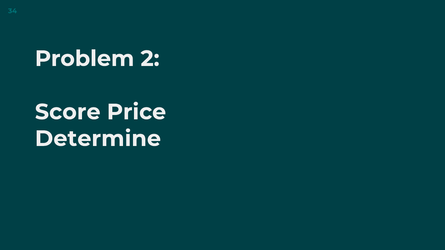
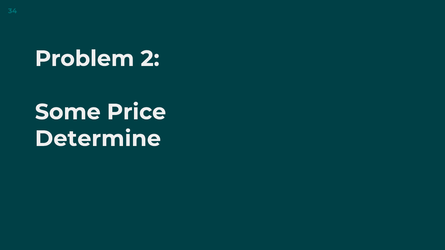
Score: Score -> Some (68, 112)
